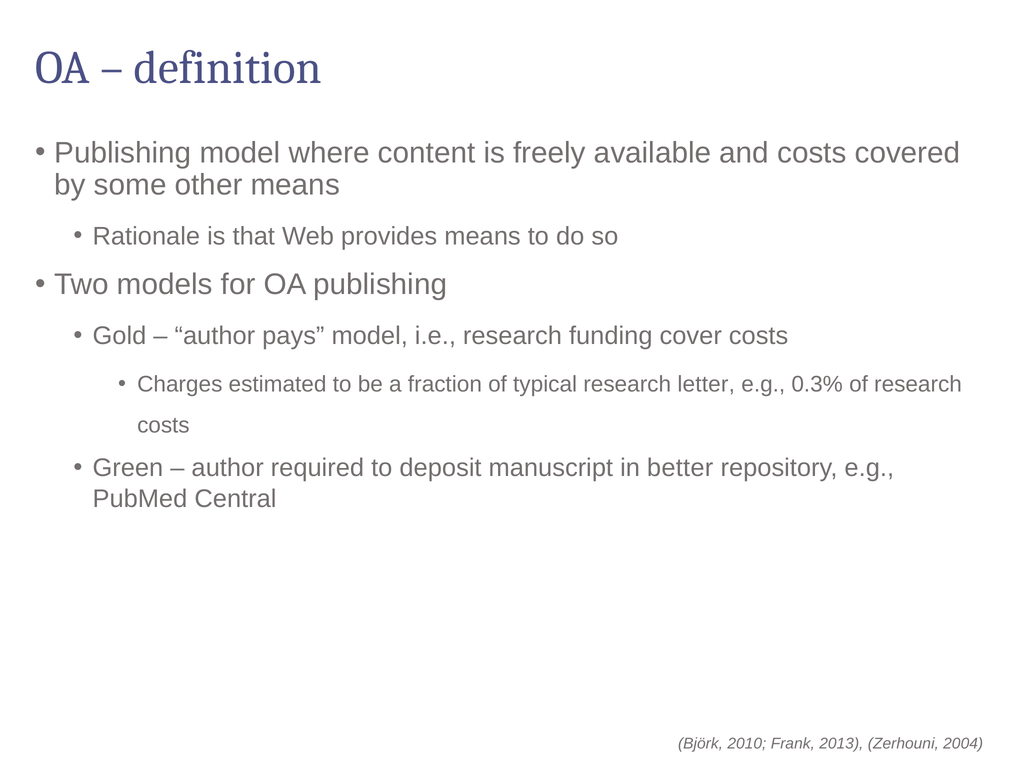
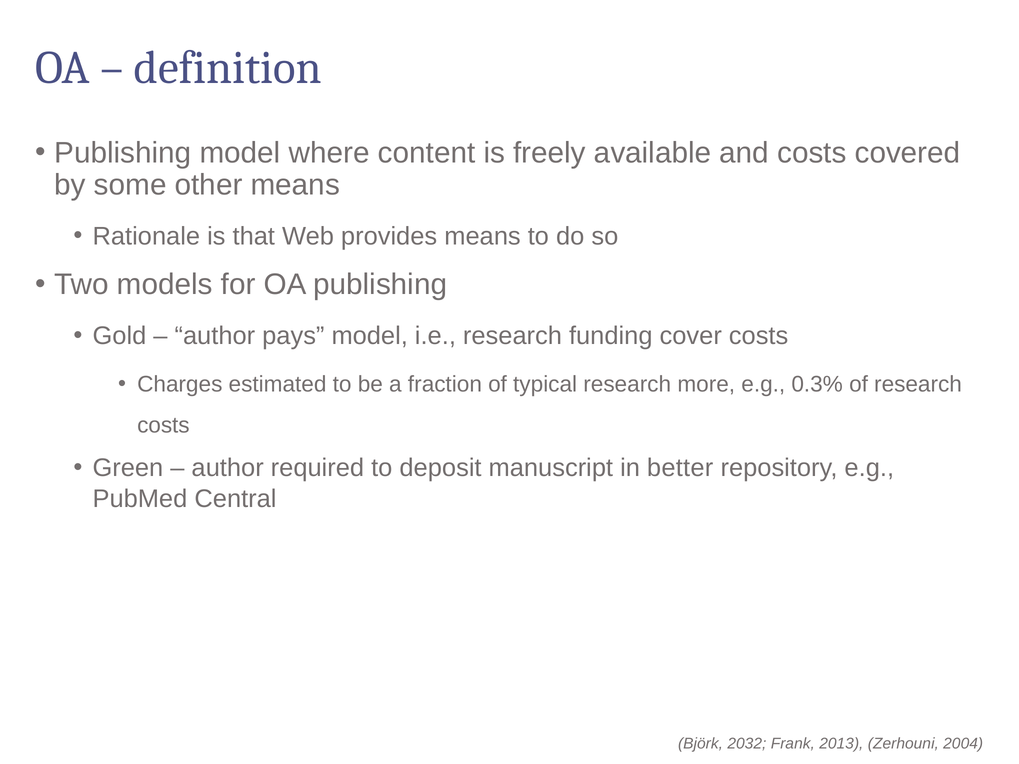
letter: letter -> more (706, 385)
2010: 2010 -> 2032 (747, 744)
